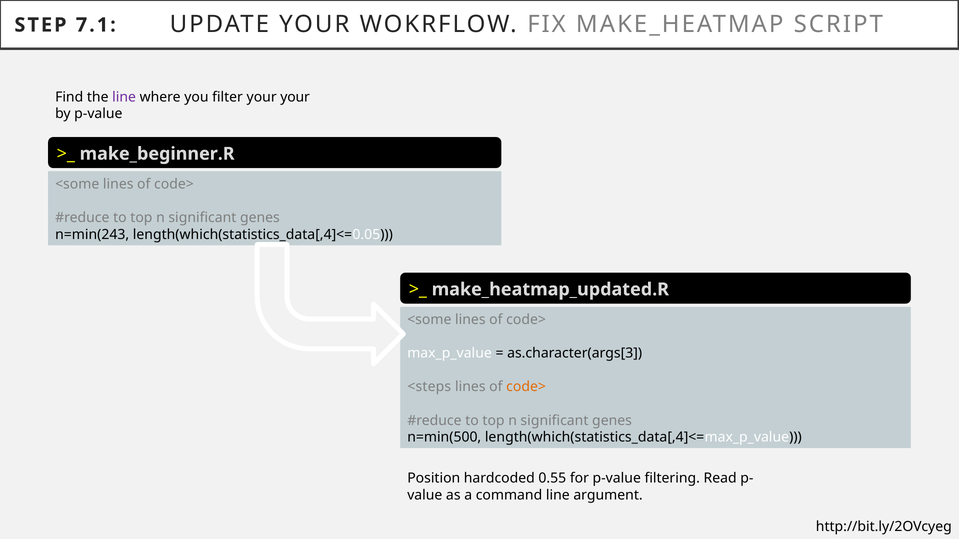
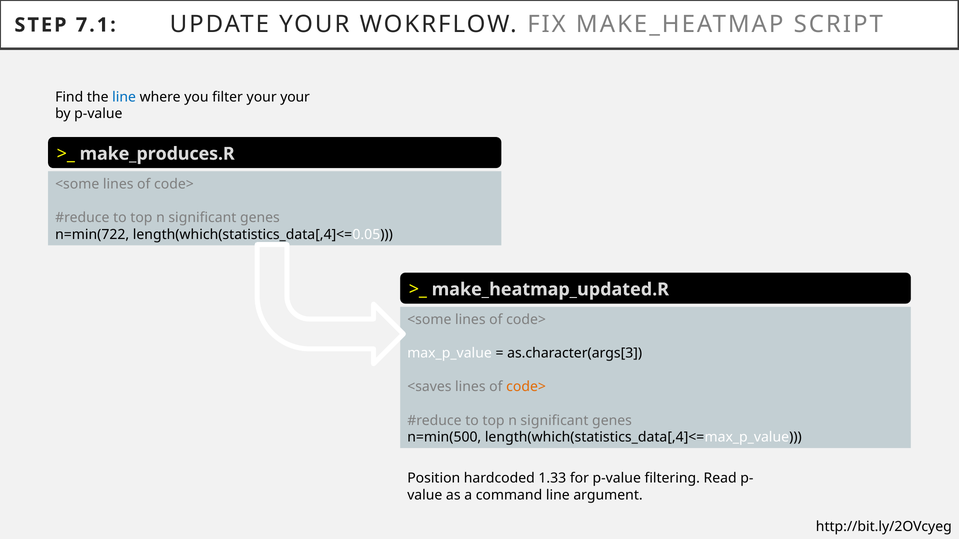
line colour: purple -> blue (124, 97)
make_beginner.R: make_beginner.R -> make_produces.R (157, 154)
n=min(243: n=min(243 -> n=min(722 (92, 235)
<steps: <steps -> <saves (429, 387)
0.55: 0.55 -> 1.33 (552, 478)
